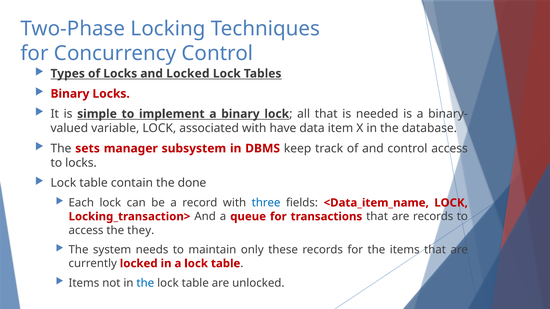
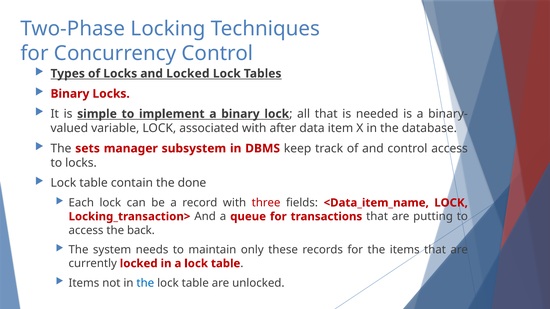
have: have -> after (283, 128)
three colour: blue -> red (266, 203)
are records: records -> putting (433, 217)
they: they -> back (141, 231)
